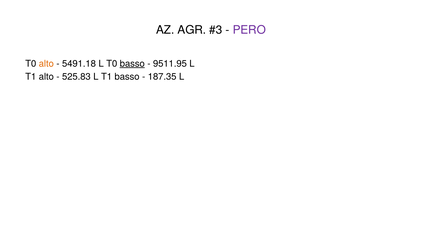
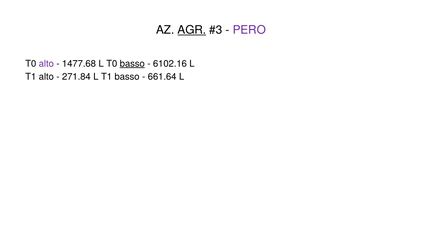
AGR underline: none -> present (192, 30)
alto colour: orange -> purple (46, 64)
5491.18: 5491.18 -> 1477.68 (79, 64)
9511.95: 9511.95 -> 6102.16 (170, 64)
525.83: 525.83 -> 271.84 (76, 77)
187.35: 187.35 -> 661.64 (162, 77)
